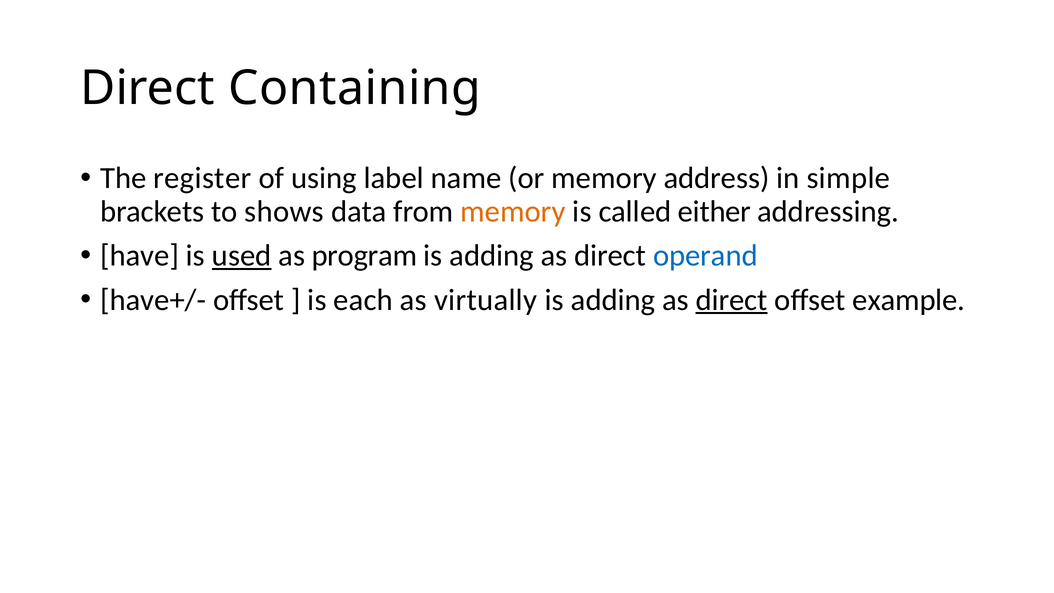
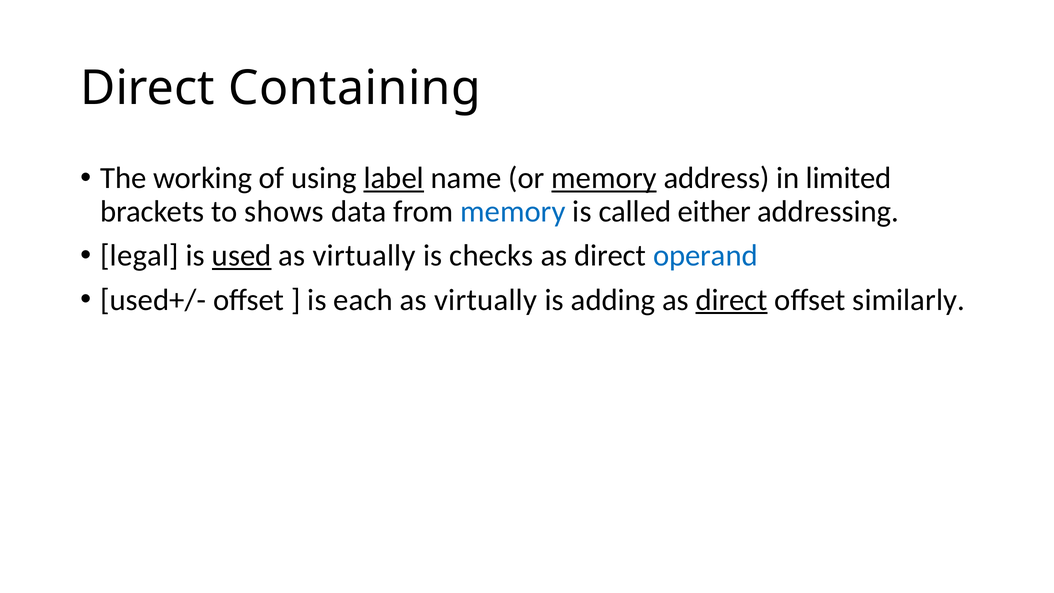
register: register -> working (203, 178)
label underline: none -> present (394, 178)
memory underline: none -> present (604, 178)
simple: simple -> limited (849, 178)
memory colour: orange -> blue (513, 211)
have: have -> legal (139, 256)
program: program -> virtually (364, 256)
adding: adding -> checks (491, 256)
have+/-: have+/- -> used+/- (153, 300)
example: example -> similarly (909, 300)
